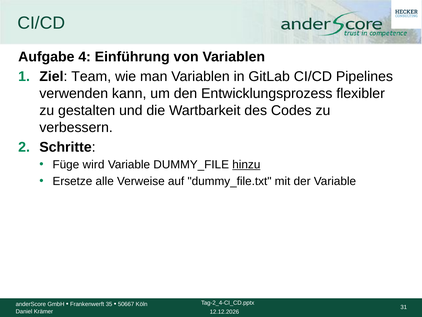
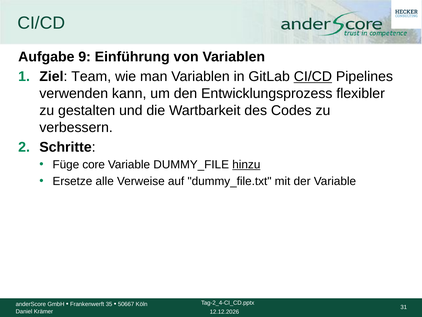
4: 4 -> 9 (85, 57)
CI/CD underline: none -> present (313, 77)
wird: wird -> core (94, 164)
